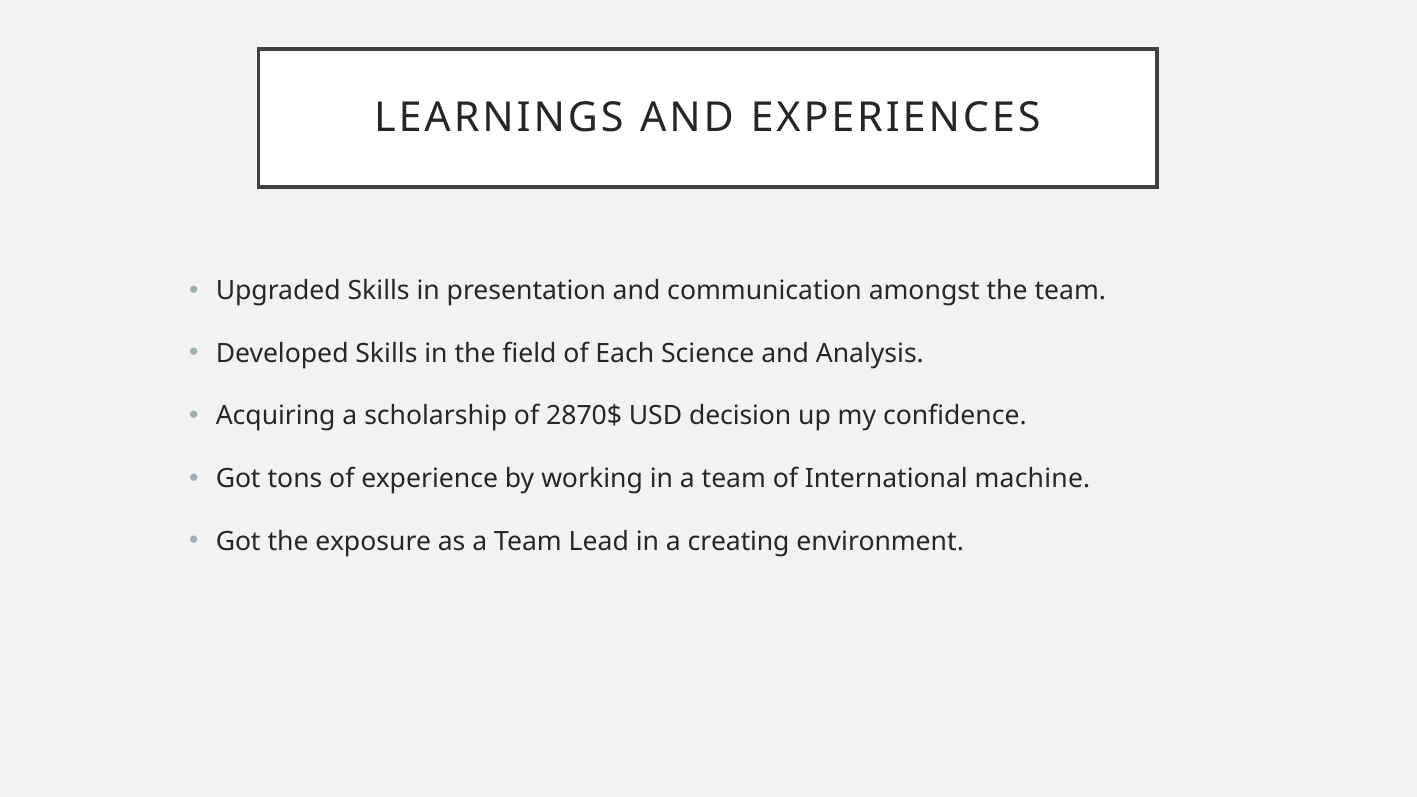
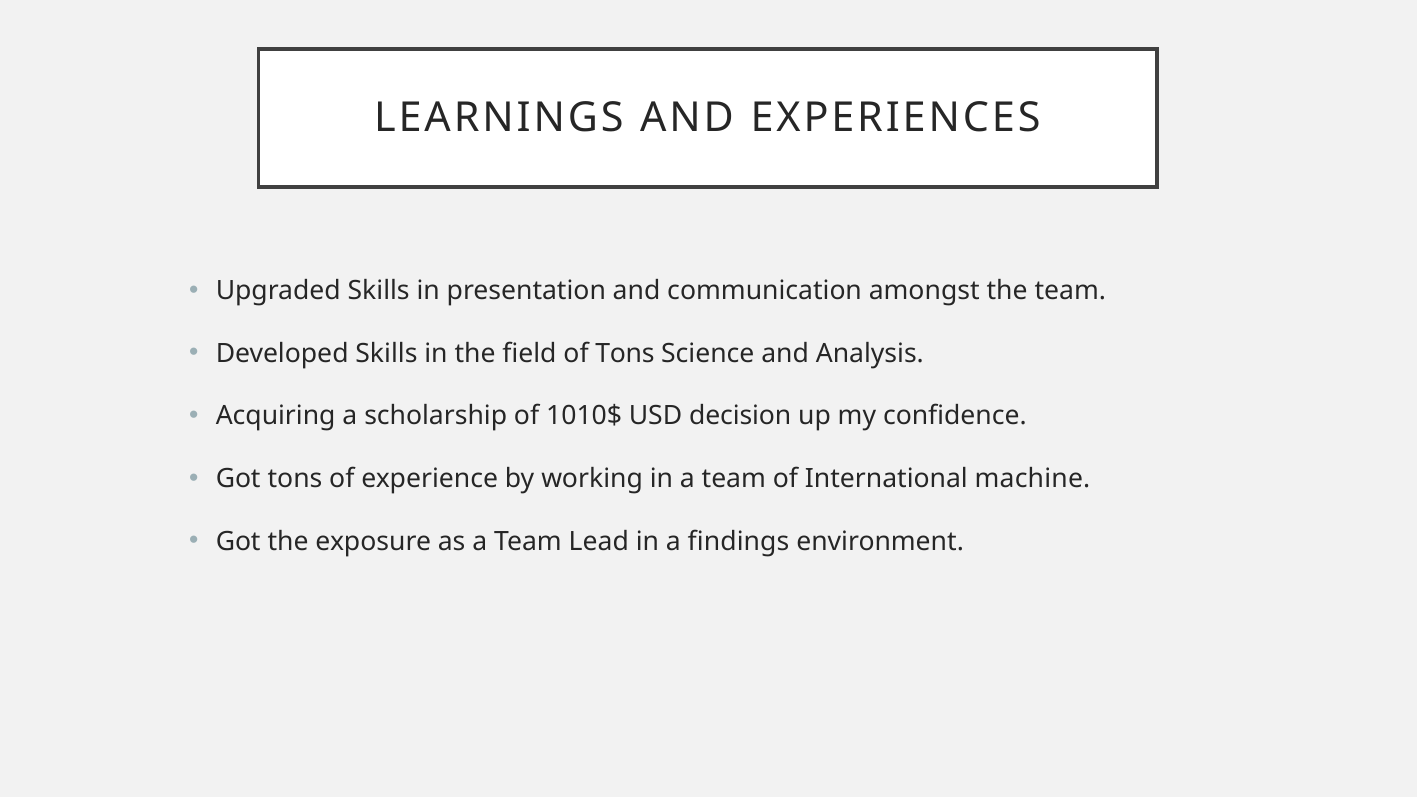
of Each: Each -> Tons (625, 354)
2870$: 2870$ -> 1010$ (584, 416)
creating: creating -> findings (739, 541)
